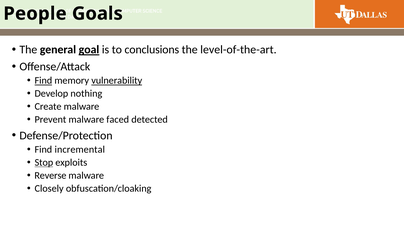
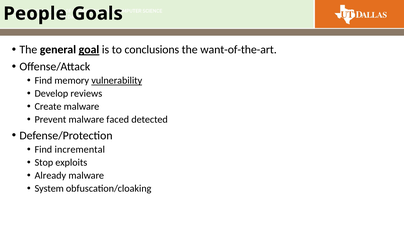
level-of-the-art: level-of-the-art -> want-of-the-art (239, 50)
Find underline: present -> none (43, 81)
nothing: nothing -> reviews (86, 94)
Stop underline: present -> none (44, 163)
Reverse: Reverse -> Already (50, 176)
Closely: Closely -> System (49, 189)
